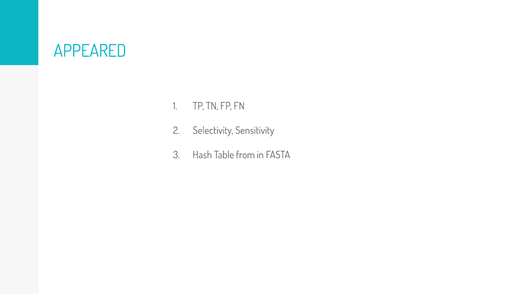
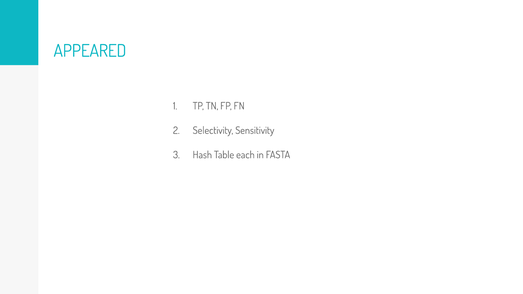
from: from -> each (245, 155)
